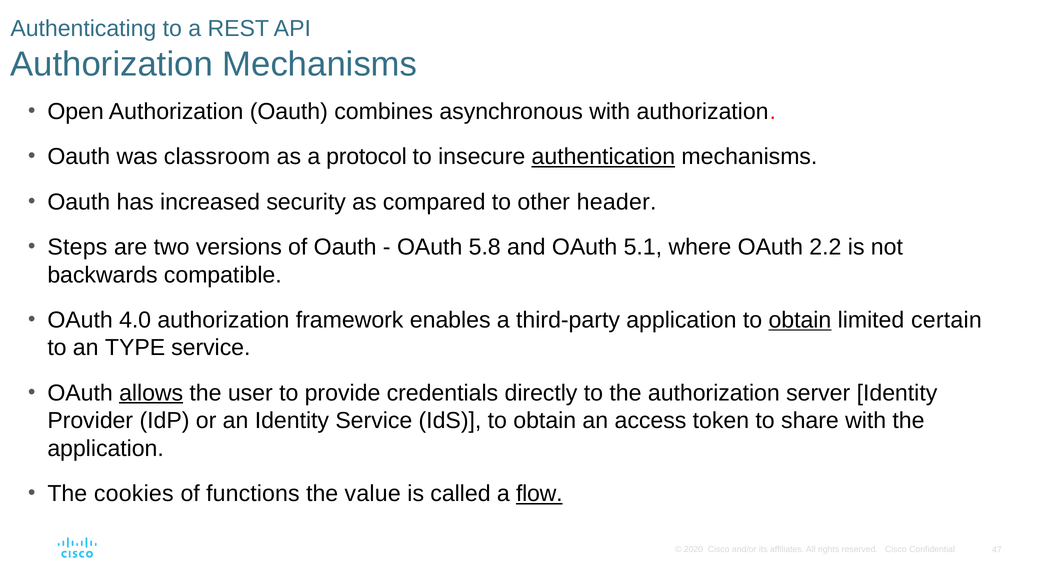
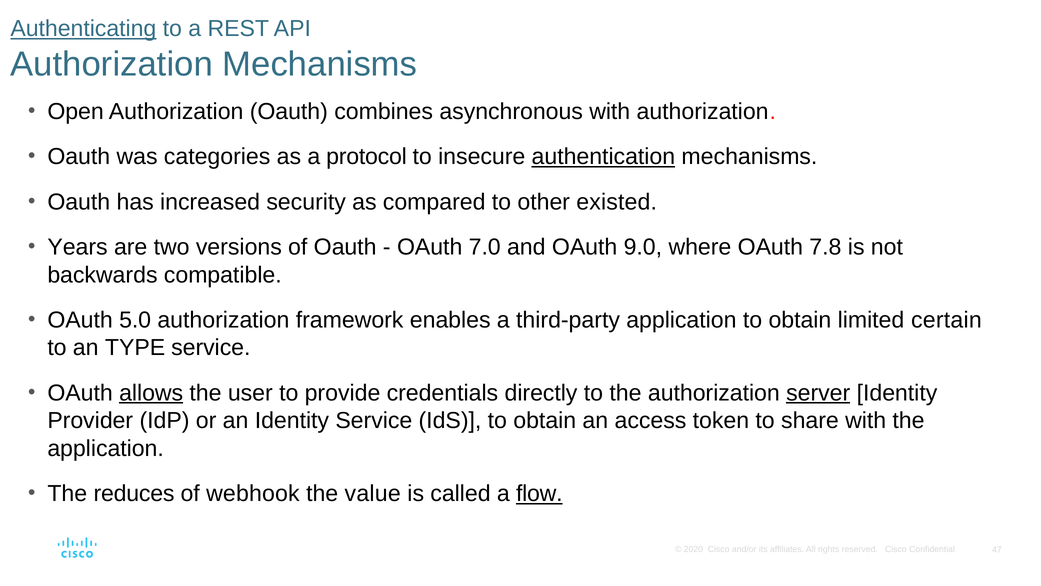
Authenticating underline: none -> present (83, 29)
classroom: classroom -> categories (217, 157)
header: header -> existed (617, 202)
Steps: Steps -> Years (78, 247)
5.8: 5.8 -> 7.0 (485, 247)
5.1: 5.1 -> 9.0 (643, 247)
2.2: 2.2 -> 7.8 (825, 247)
4.0: 4.0 -> 5.0 (135, 320)
obtain underline: present -> none (800, 320)
server underline: none -> present (818, 393)
cookies: cookies -> reduces (134, 493)
functions: functions -> webhook (253, 493)
